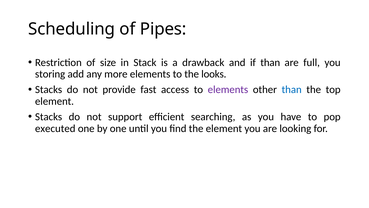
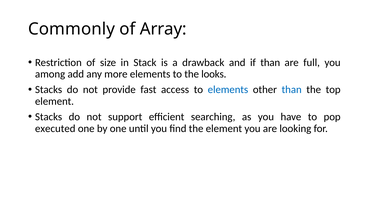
Scheduling: Scheduling -> Commonly (72, 29)
Pipes: Pipes -> Array (163, 29)
storing: storing -> among (50, 74)
elements colour: purple -> blue (228, 89)
